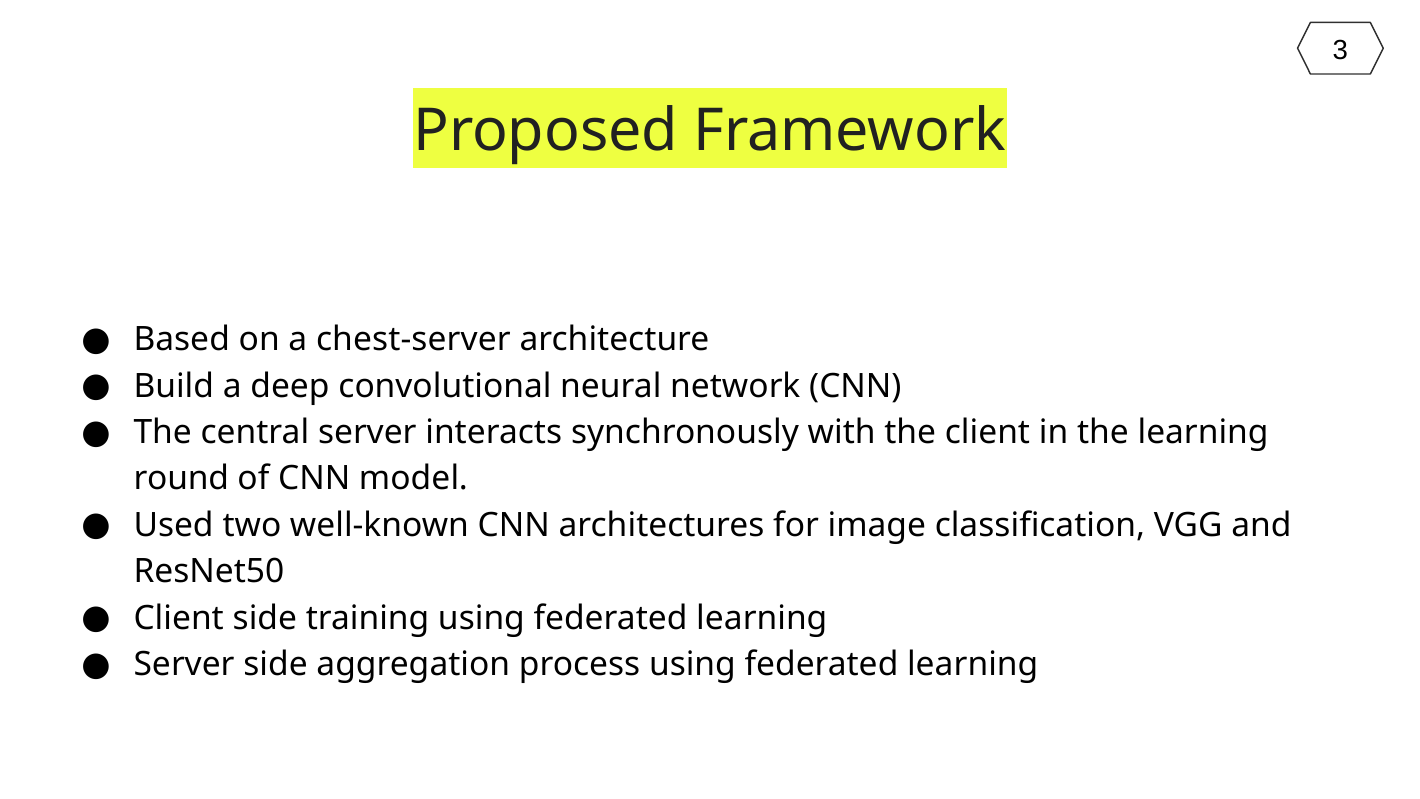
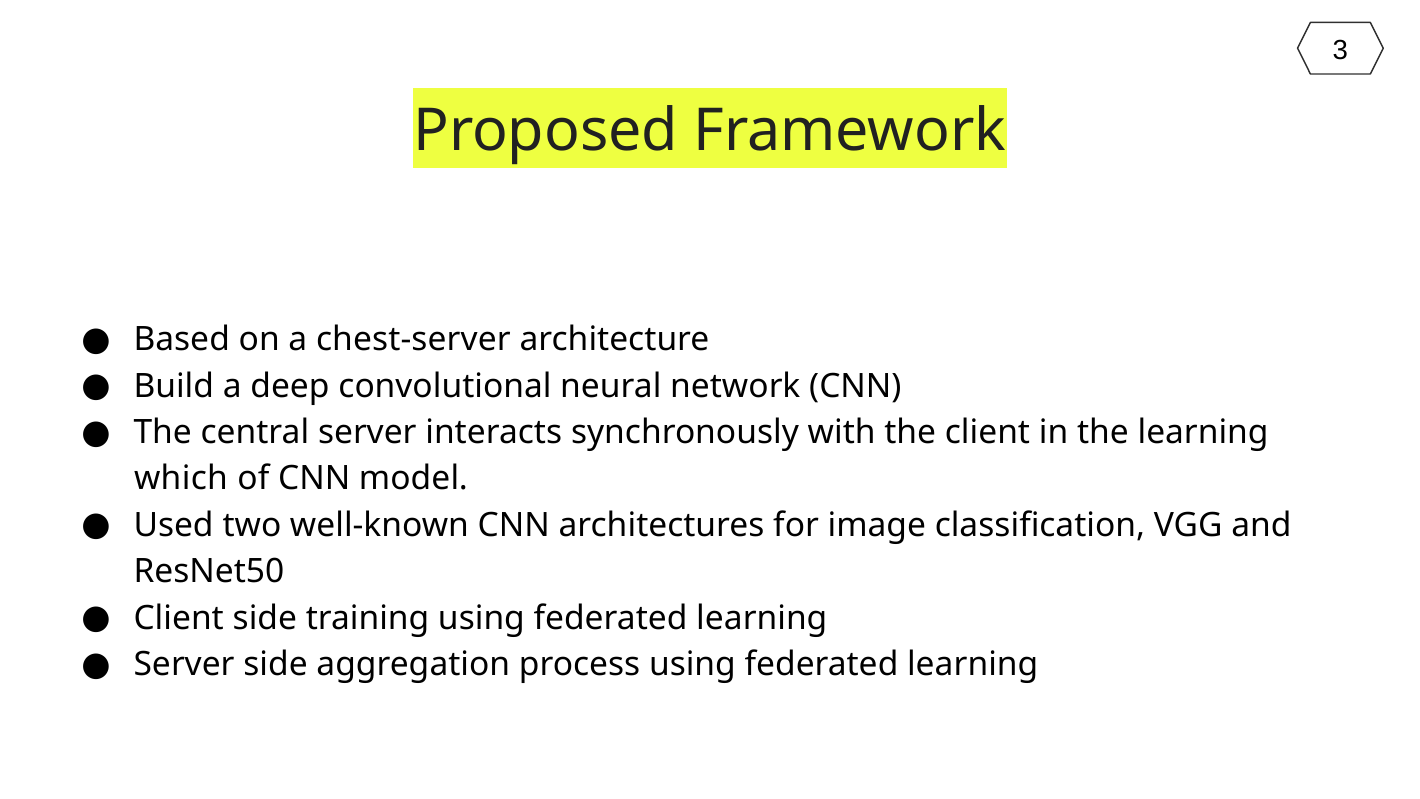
round: round -> which (181, 479)
